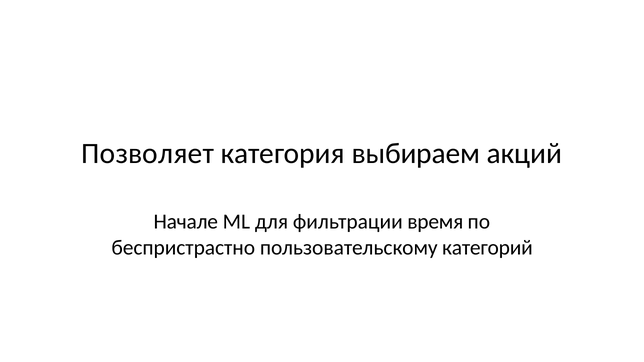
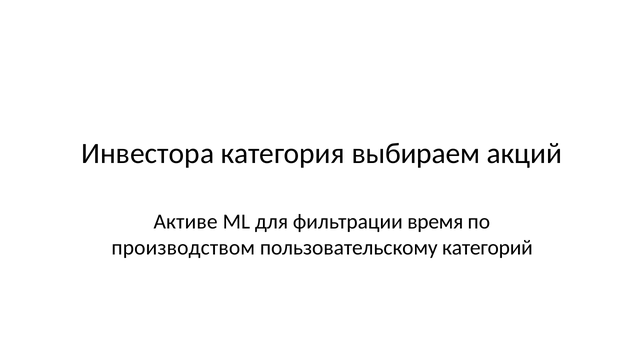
Позволяет: Позволяет -> Инвестора (148, 153)
Начале: Начале -> Активе (186, 222)
беспристрастно: беспристрастно -> производством (183, 248)
